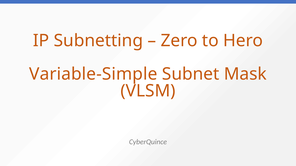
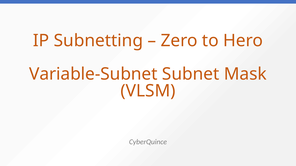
Variable-Simple: Variable-Simple -> Variable-Subnet (93, 74)
